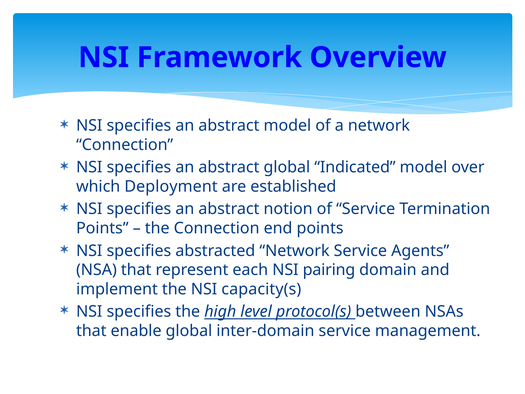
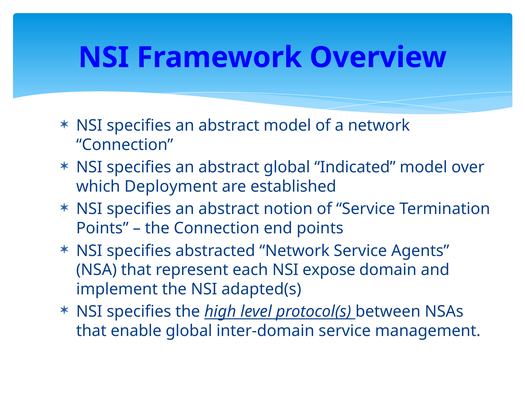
pairing: pairing -> expose (329, 270)
capacity(s: capacity(s -> adapted(s (261, 289)
